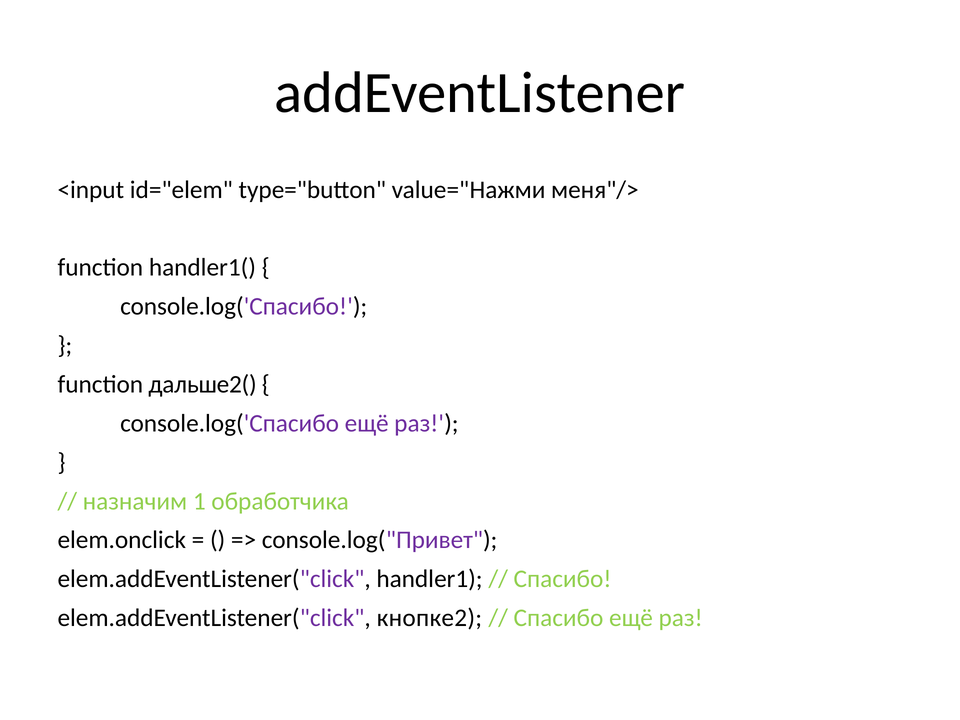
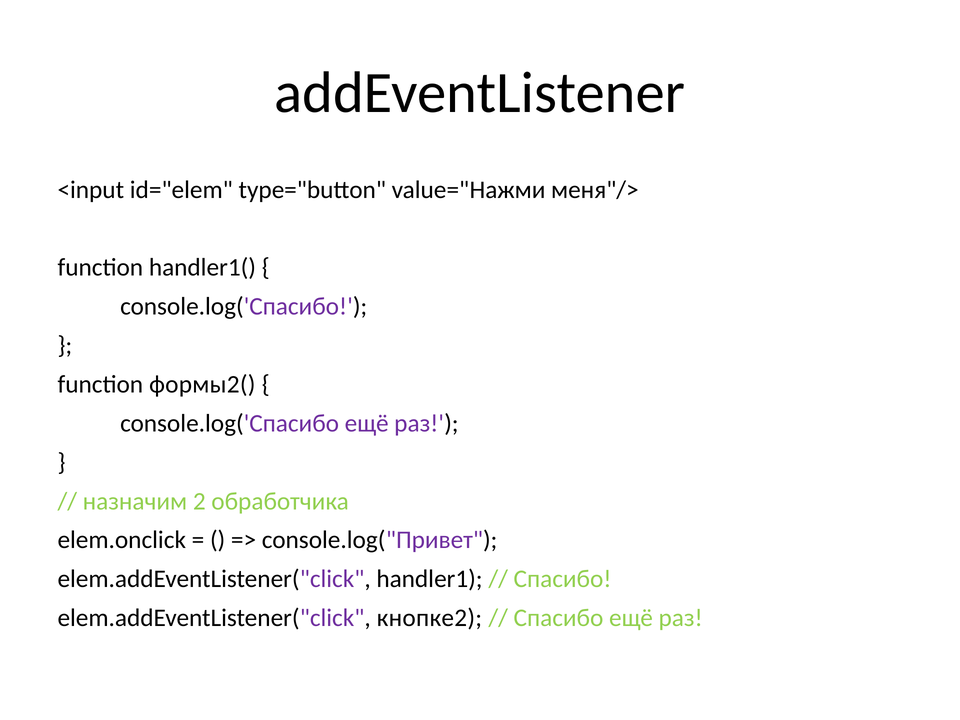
дальше2(: дальше2( -> формы2( (202, 384)
1: 1 -> 2 (199, 501)
